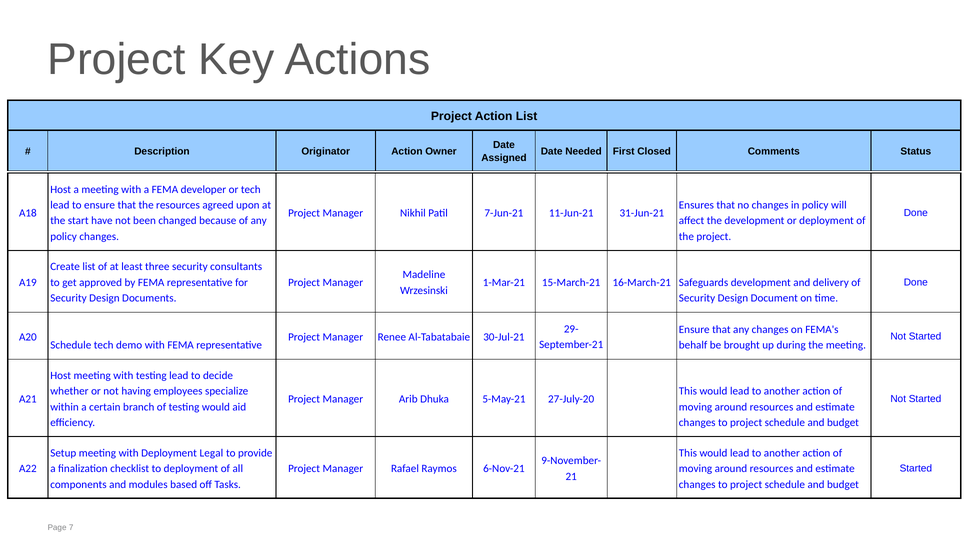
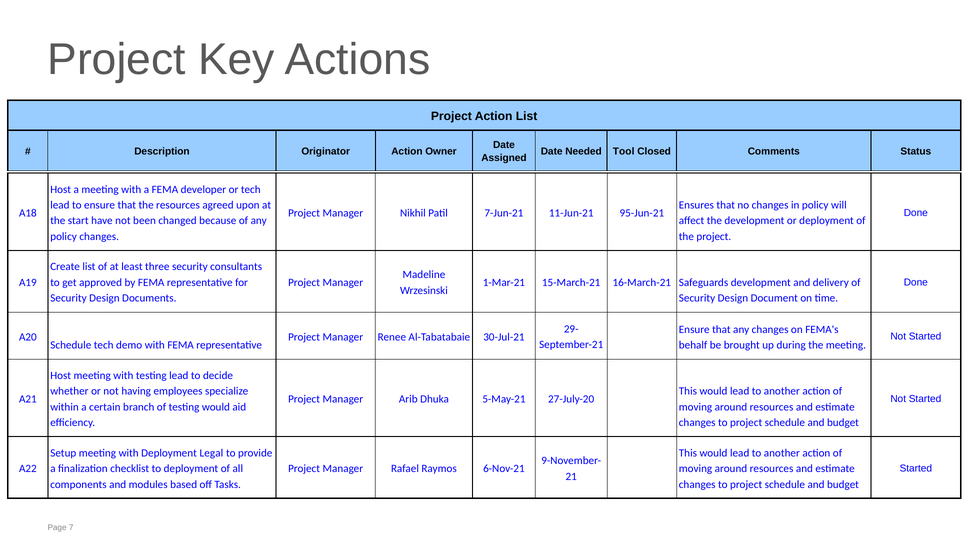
First: First -> Tool (624, 152)
31-Jun-21: 31-Jun-21 -> 95-Jun-21 (642, 213)
